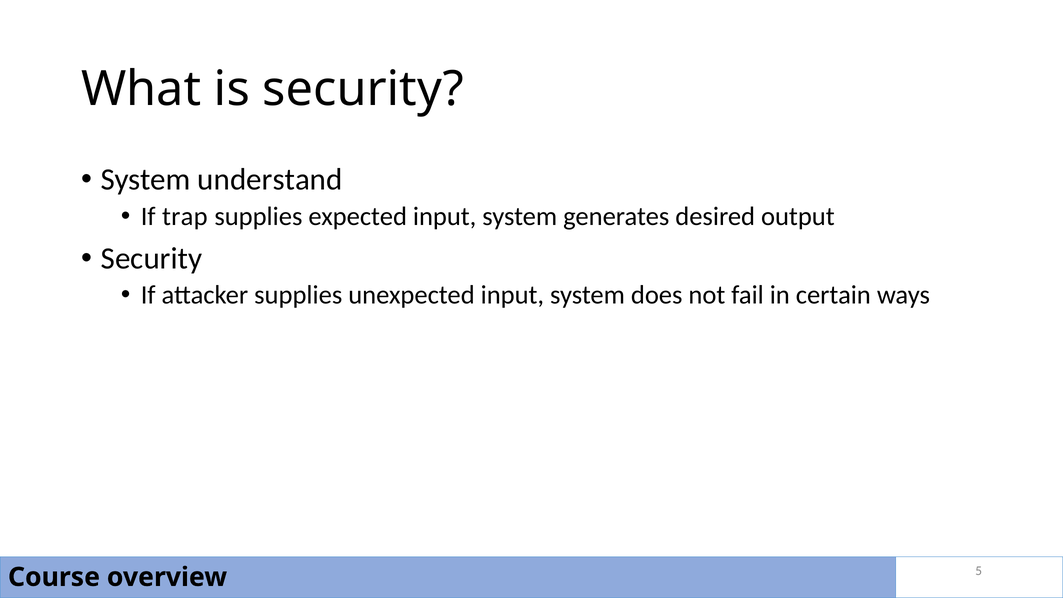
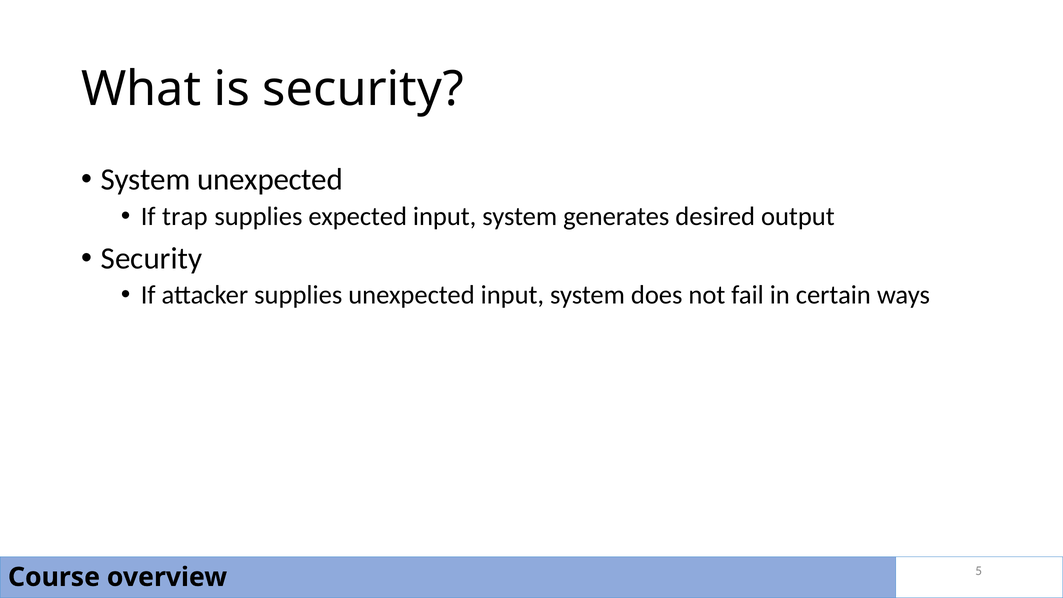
System understand: understand -> unexpected (270, 180)
